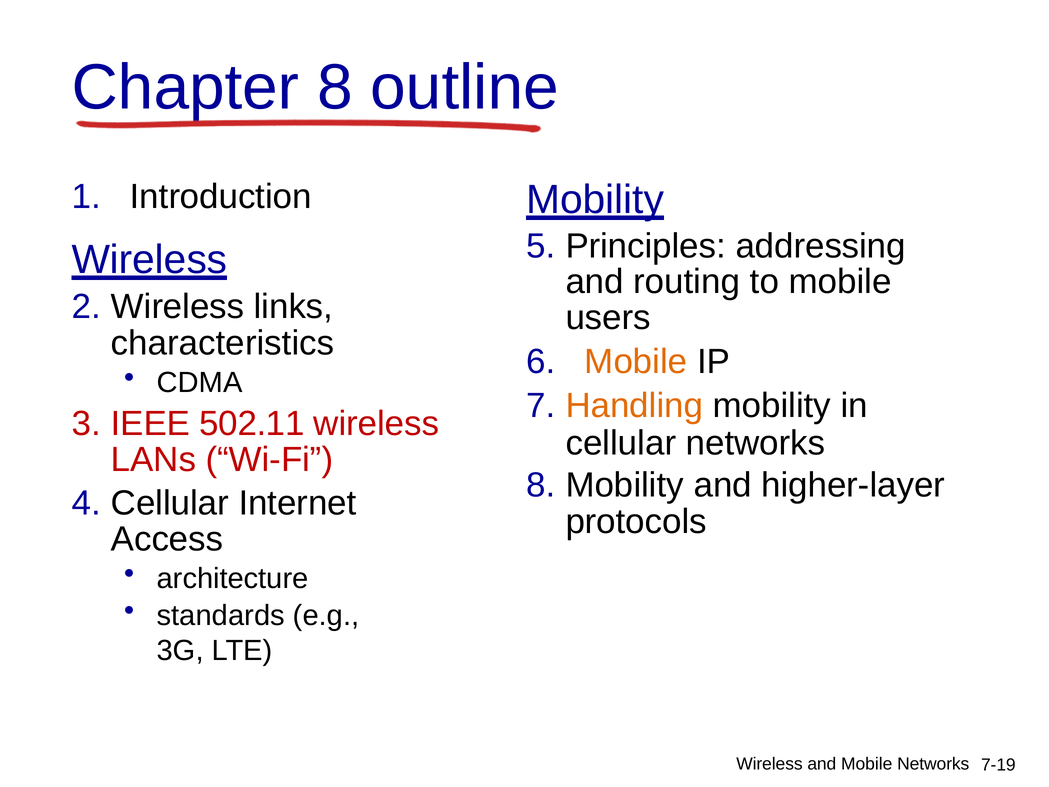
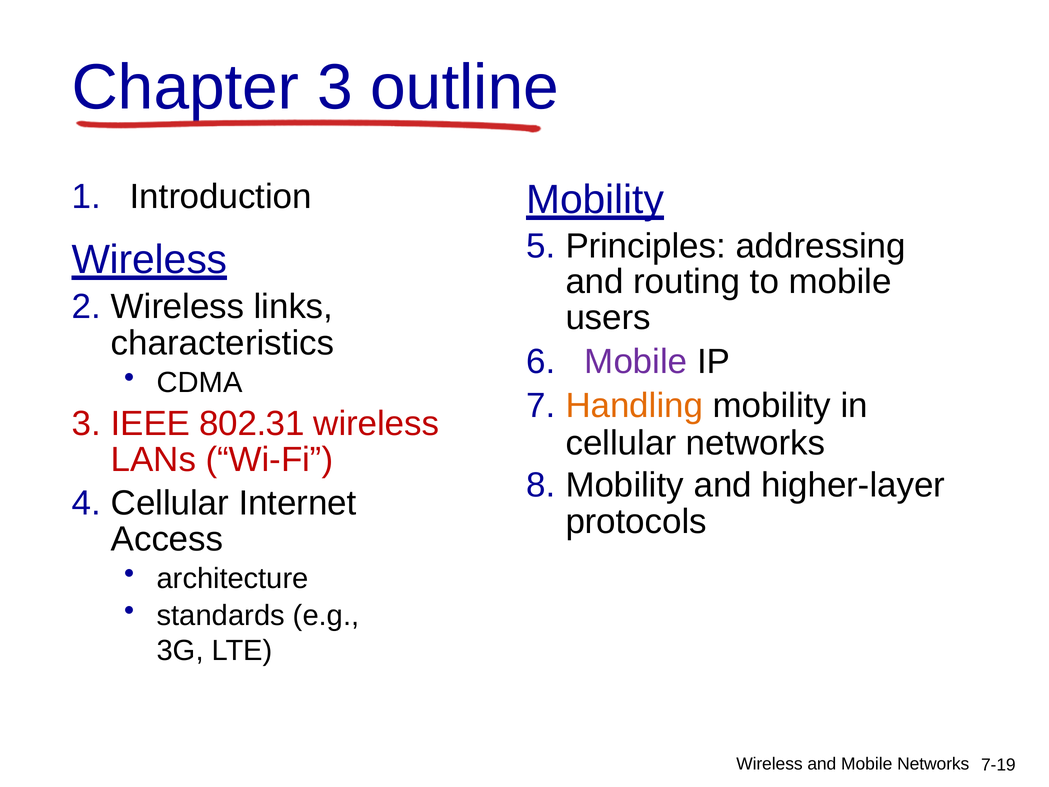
Chapter 8: 8 -> 3 (335, 88)
Mobile colour: orange -> purple (636, 362)
502.11: 502.11 -> 802.31 (252, 424)
